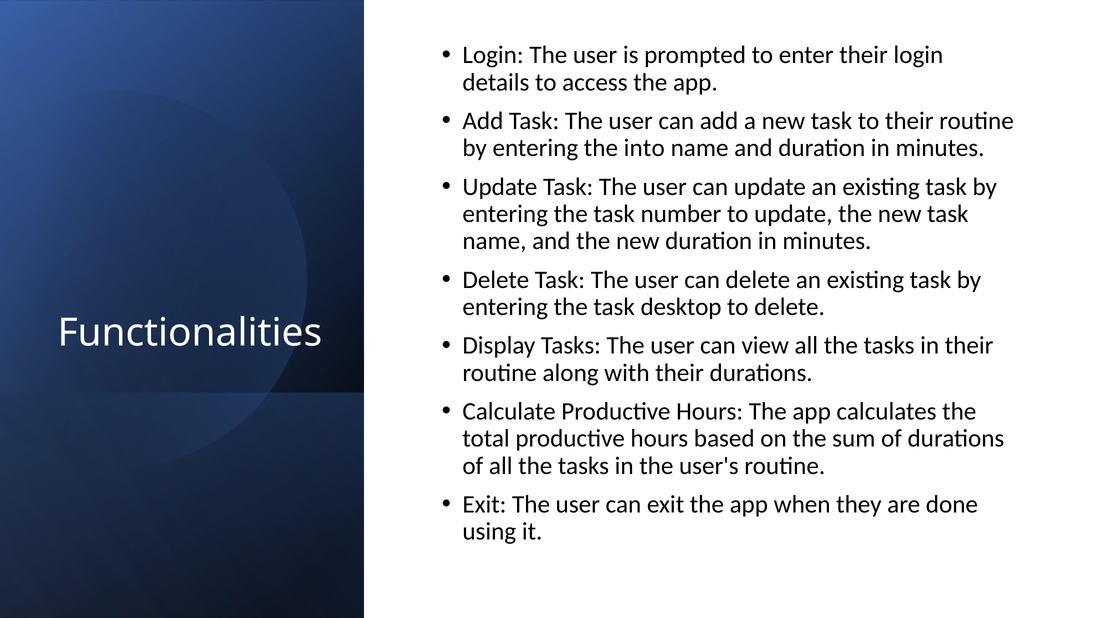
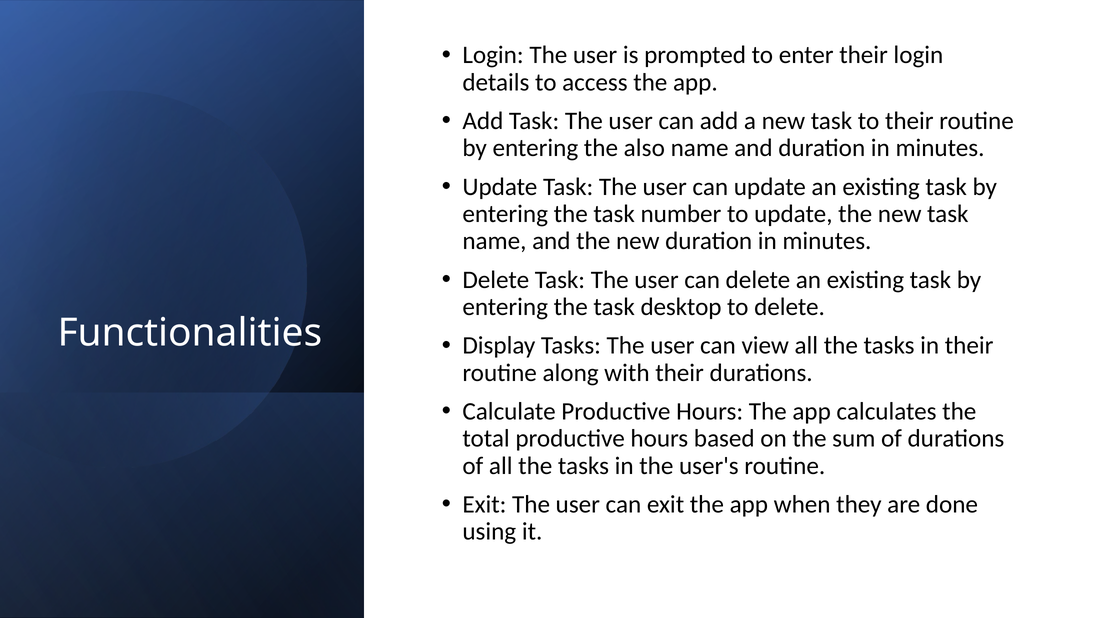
into: into -> also (644, 148)
